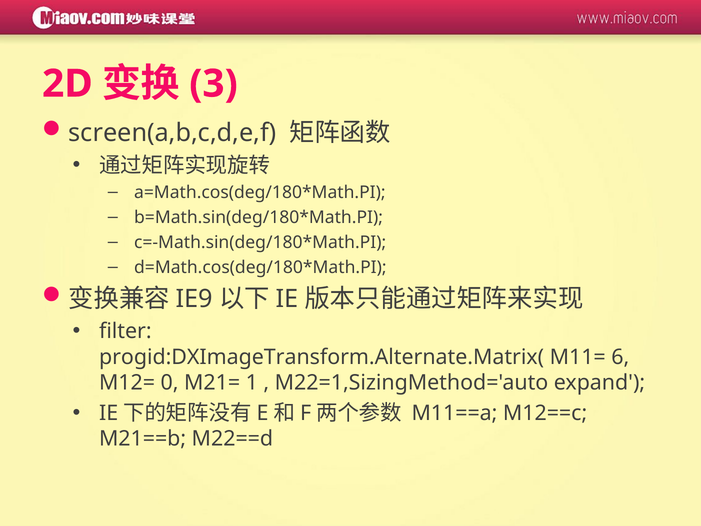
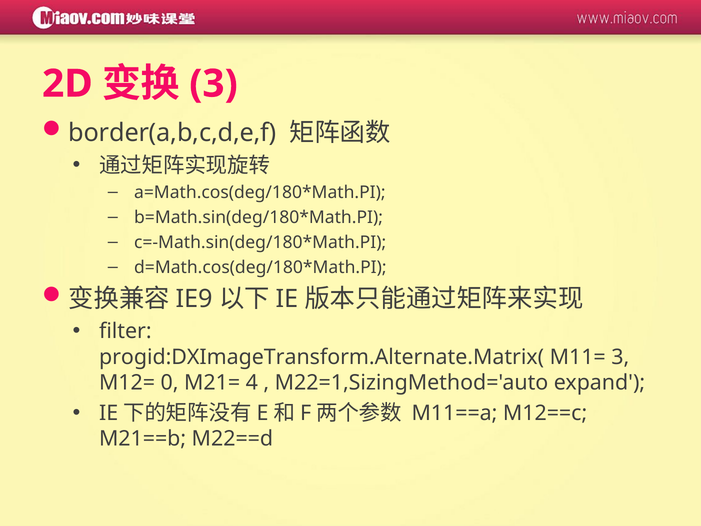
screen(a,b,c,d,e,f: screen(a,b,c,d,e,f -> border(a,b,c,d,e,f (172, 133)
M11= 6: 6 -> 3 (620, 357)
1: 1 -> 4 (252, 383)
